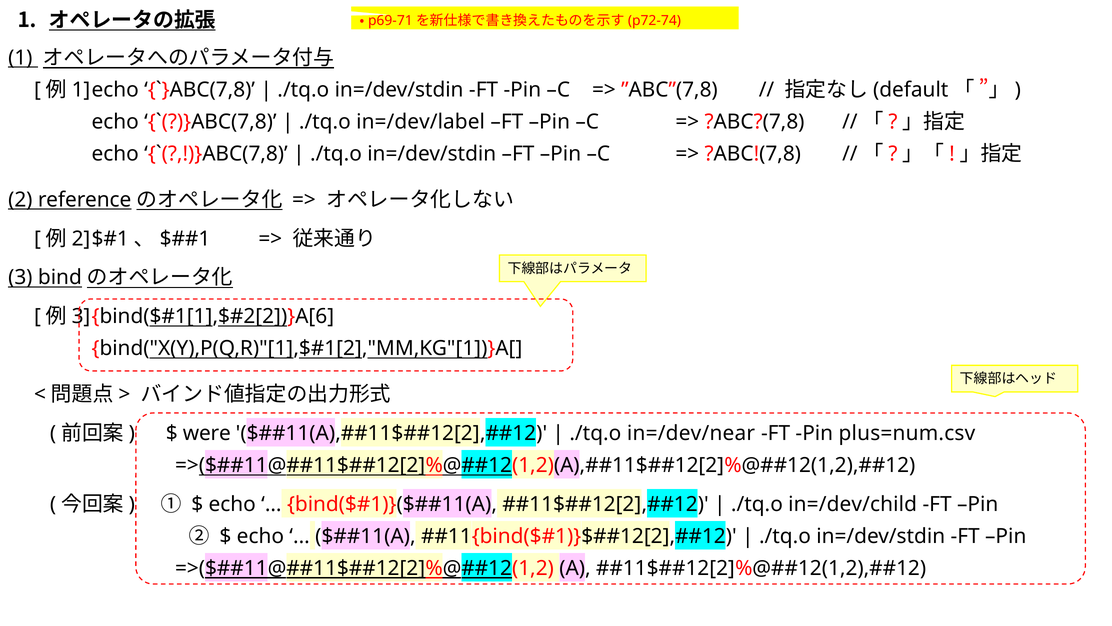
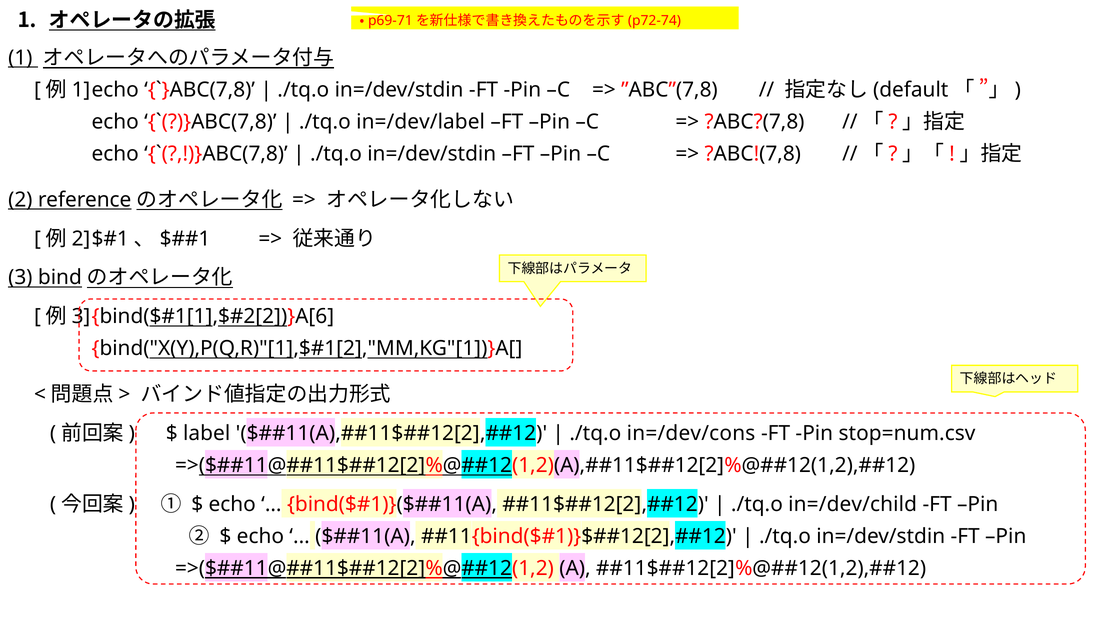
were: were -> label (207, 433)
in=/dev/near: in=/dev/near -> in=/dev/cons (691, 433)
plus=num.csv: plus=num.csv -> stop=num.csv (907, 433)
